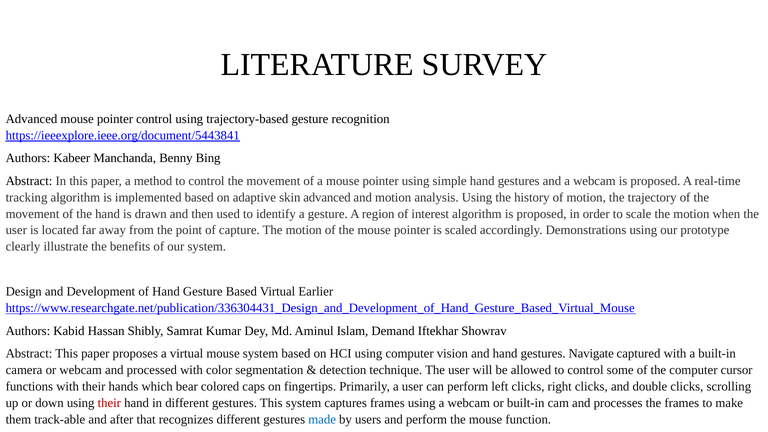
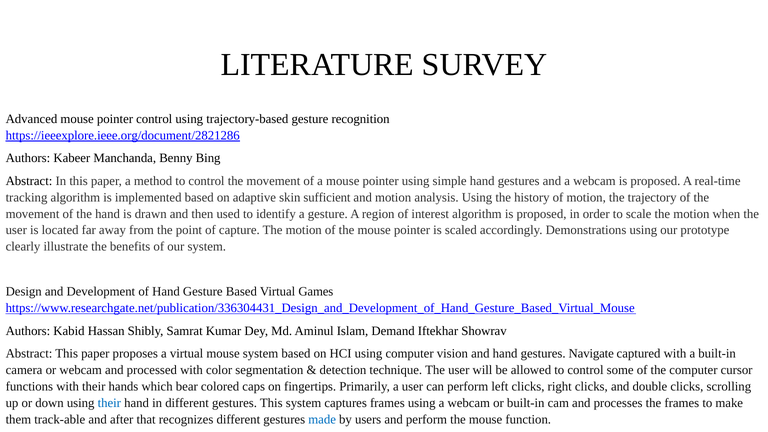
https://ieeexplore.ieee.org/document/5443841: https://ieeexplore.ieee.org/document/5443841 -> https://ieeexplore.ieee.org/document/2821286 (123, 135)
skin advanced: advanced -> sufficient (327, 197)
Earlier: Earlier -> Games (316, 292)
their colour: red -> blue (109, 403)
